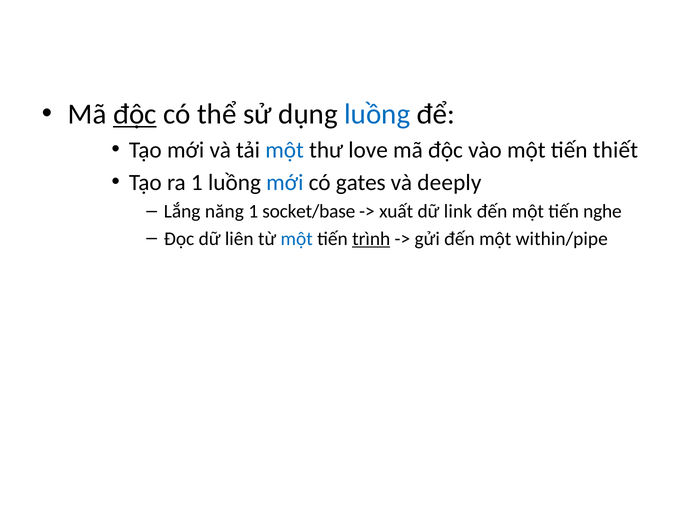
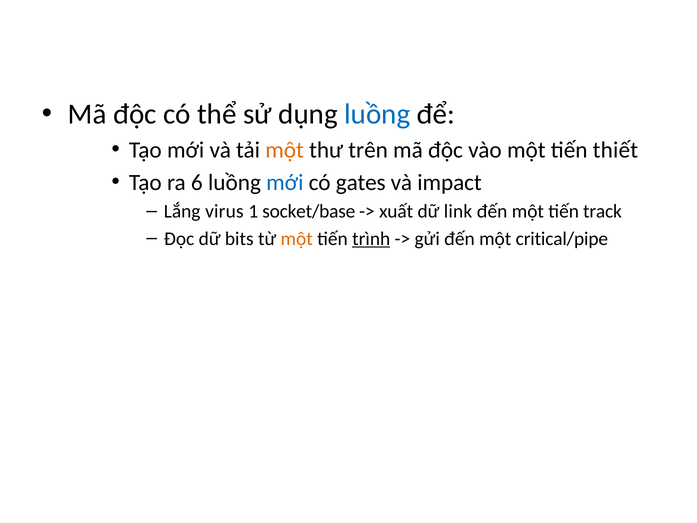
độc underline: present -> none (135, 114)
một colour: blue -> orange (285, 150)
love: love -> trên (368, 150)
ra 1: 1 -> 6 (197, 182)
deeply: deeply -> impact (450, 182)
năng: năng -> virus (224, 211)
nghe: nghe -> track (602, 211)
liên: liên -> bits (239, 239)
một colour: blue -> orange (297, 239)
within/pipe: within/pipe -> critical/pipe (562, 239)
